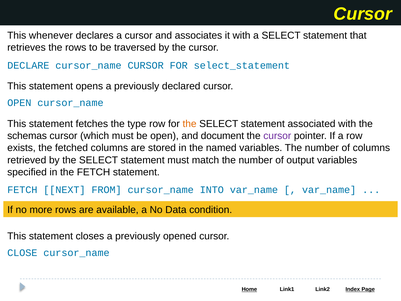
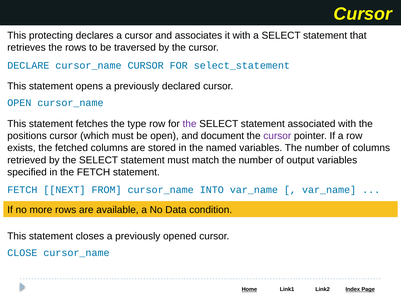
whenever: whenever -> protecting (51, 35)
the colour: orange -> purple (190, 124)
schemas: schemas -> positions (27, 136)
